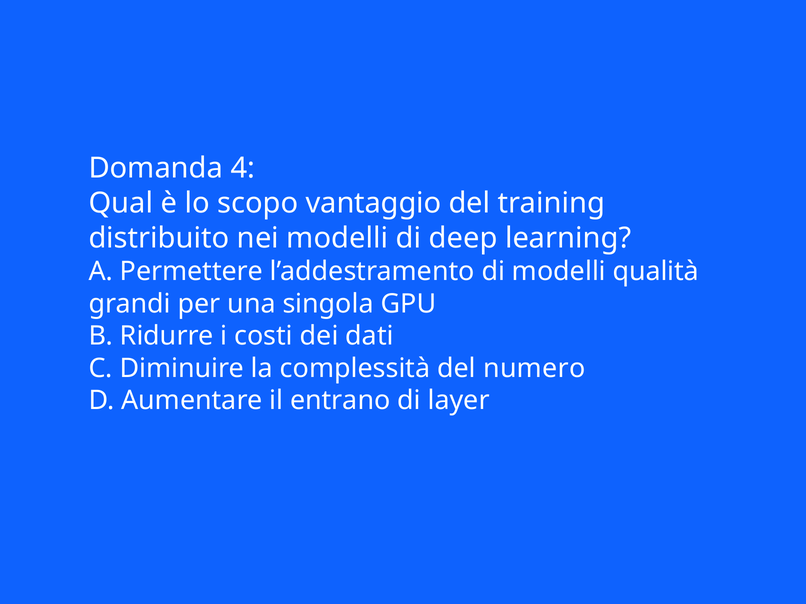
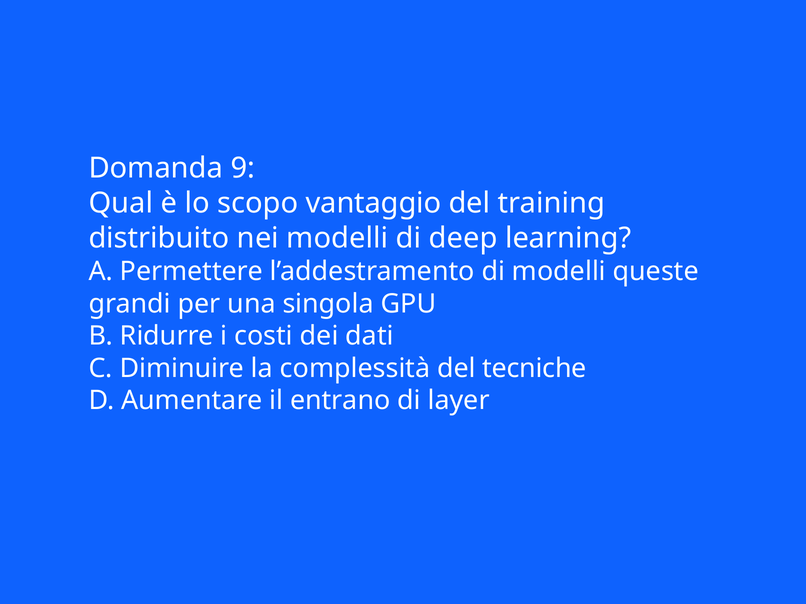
4: 4 -> 9 (243, 169)
qualità: qualità -> queste (656, 272)
numero: numero -> tecniche (535, 368)
